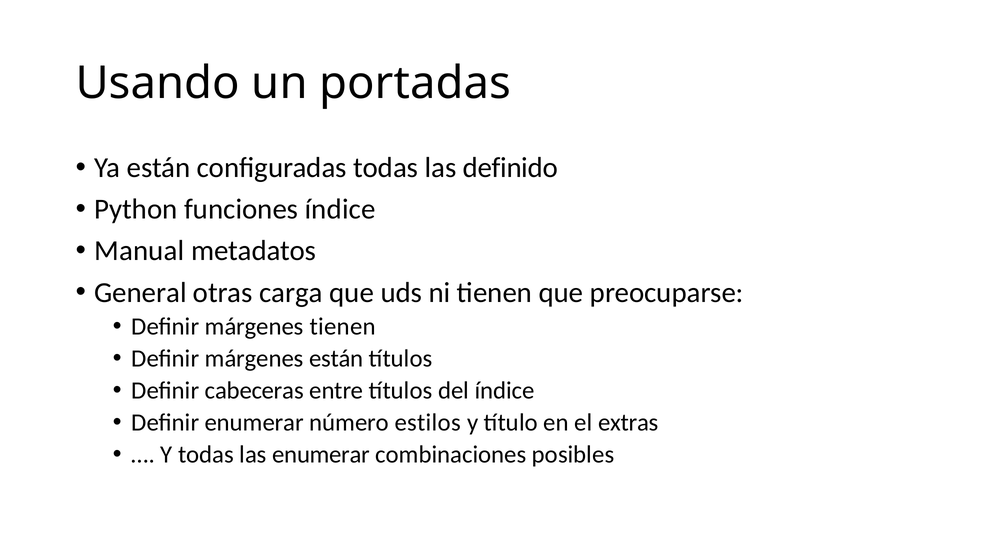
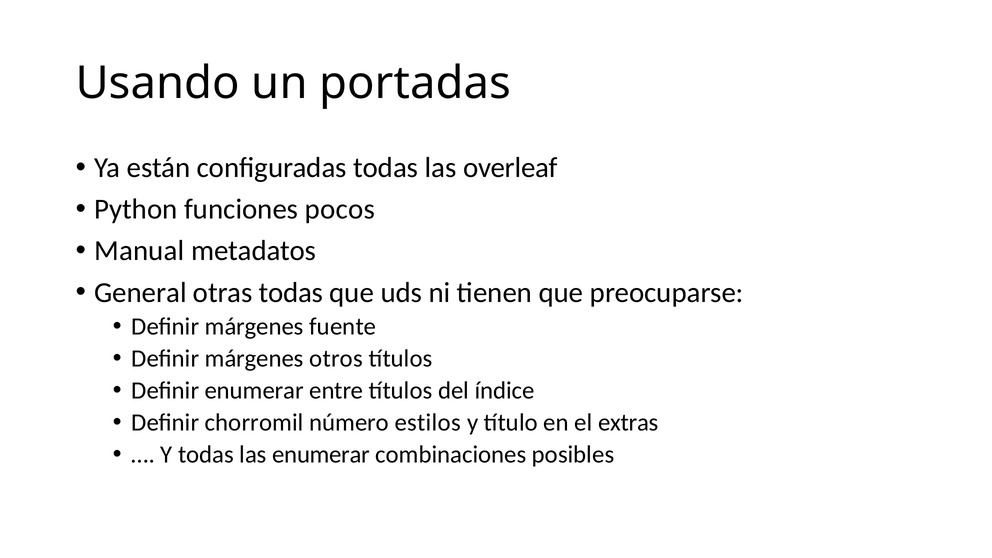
definido: definido -> overleaf (510, 168)
funciones índice: índice -> pocos (340, 209)
otras carga: carga -> todas (291, 292)
márgenes tienen: tienen -> fuente (343, 327)
márgenes están: están -> otros (336, 359)
Definir cabeceras: cabeceras -> enumerar (254, 391)
Definir enumerar: enumerar -> chorromil (254, 422)
